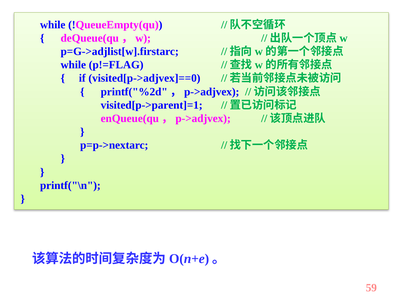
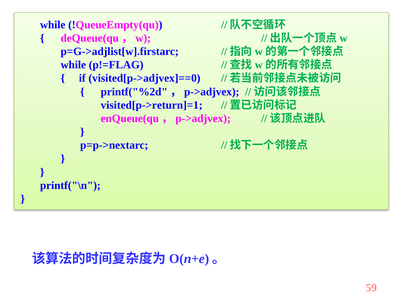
visited[p->parent]=1: visited[p->parent]=1 -> visited[p->return]=1 (152, 105)
